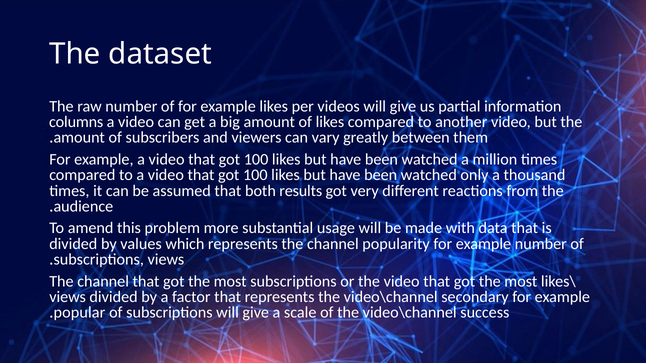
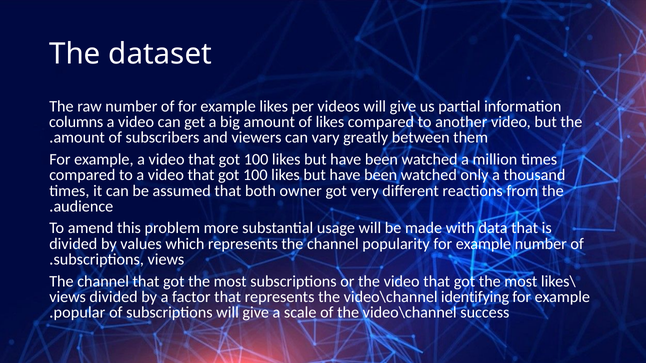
results: results -> owner (301, 191)
secondary: secondary -> identifying (475, 297)
